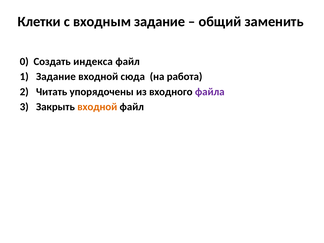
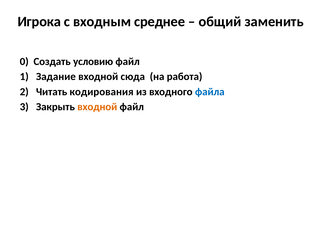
Клетки: Клетки -> Игрока (39, 22)
входным задание: задание -> среднее (160, 22)
индекса: индекса -> условию (93, 61)
упорядочены: упорядочены -> кодирования (102, 92)
файла colour: purple -> blue (210, 92)
